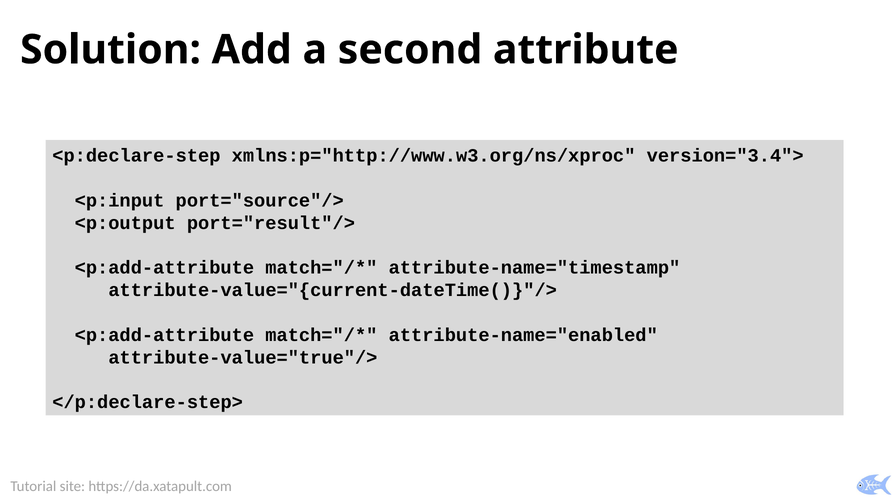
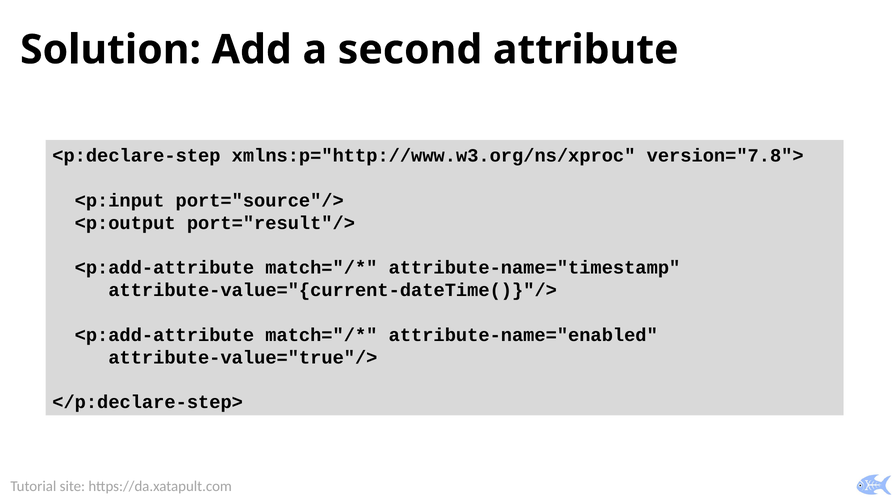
version="3.4">: version="3.4"> -> version="7.8"> (725, 156)
